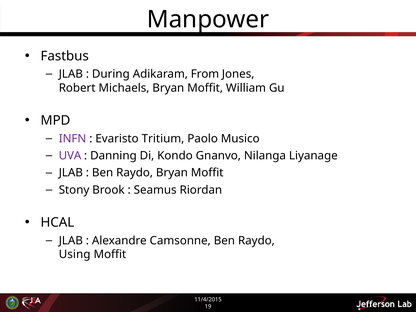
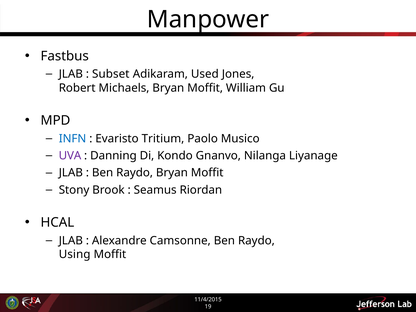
During: During -> Subset (111, 74)
From: From -> Used (205, 74)
INFN colour: purple -> blue (73, 139)
